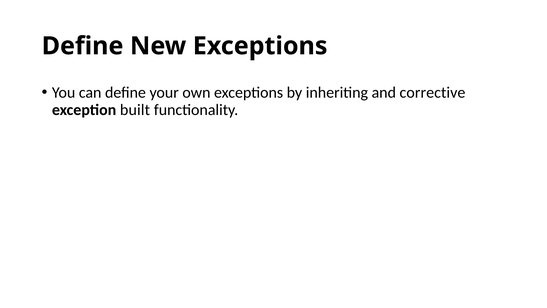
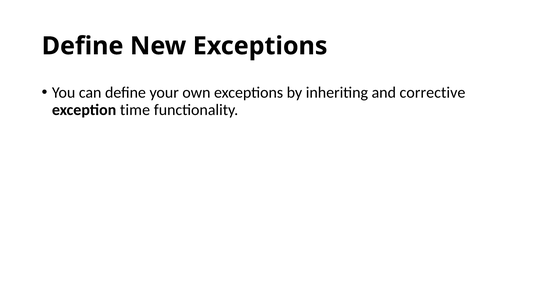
built: built -> time (135, 110)
